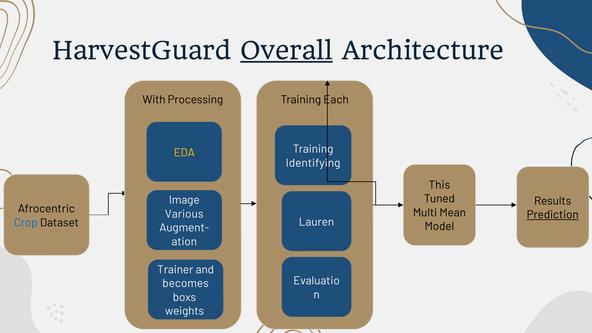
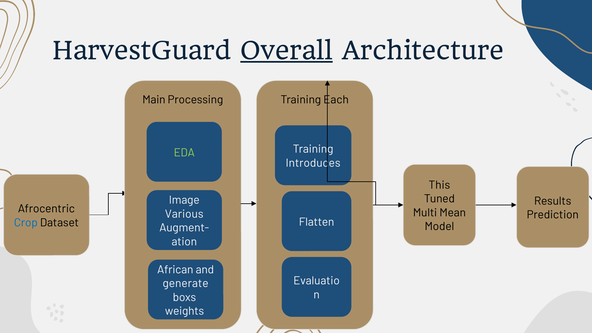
With: With -> Main (154, 100)
EDA colour: yellow -> light green (184, 153)
Identifying: Identifying -> Introduces (313, 163)
Prediction underline: present -> none (553, 215)
Lauren: Lauren -> Flatten (317, 222)
Trainer: Trainer -> African (175, 270)
becomes: becomes -> generate (186, 283)
